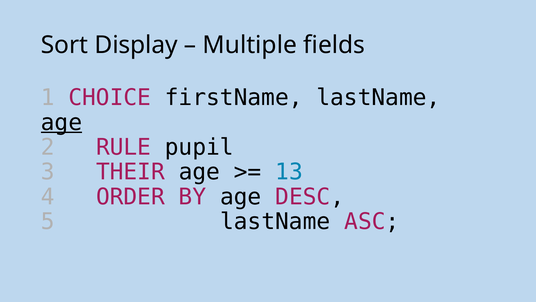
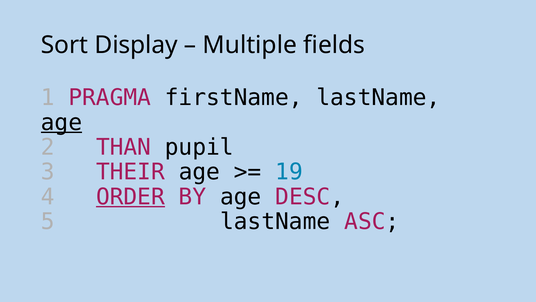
CHOICE: CHOICE -> PRAGMA (110, 98)
RULE: RULE -> THAN (124, 147)
13: 13 -> 19 (289, 172)
ORDER underline: none -> present (130, 196)
